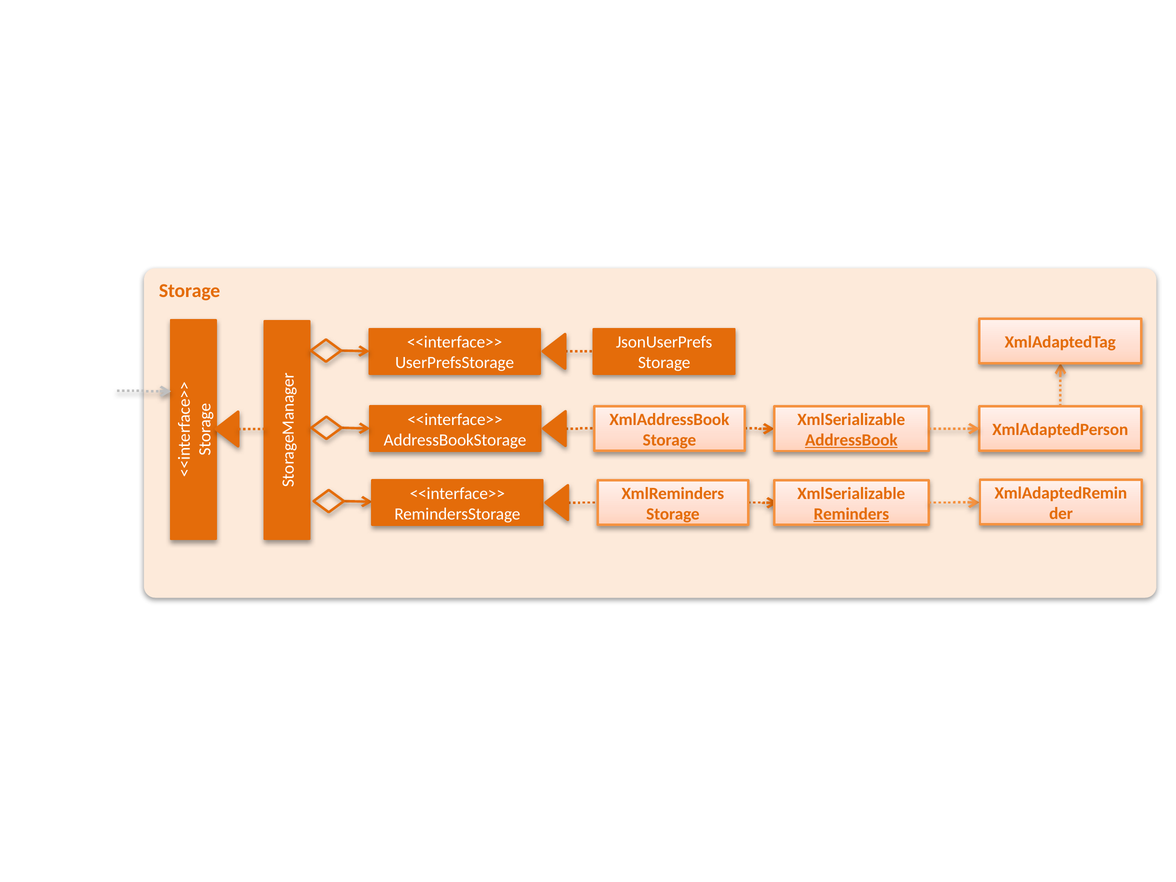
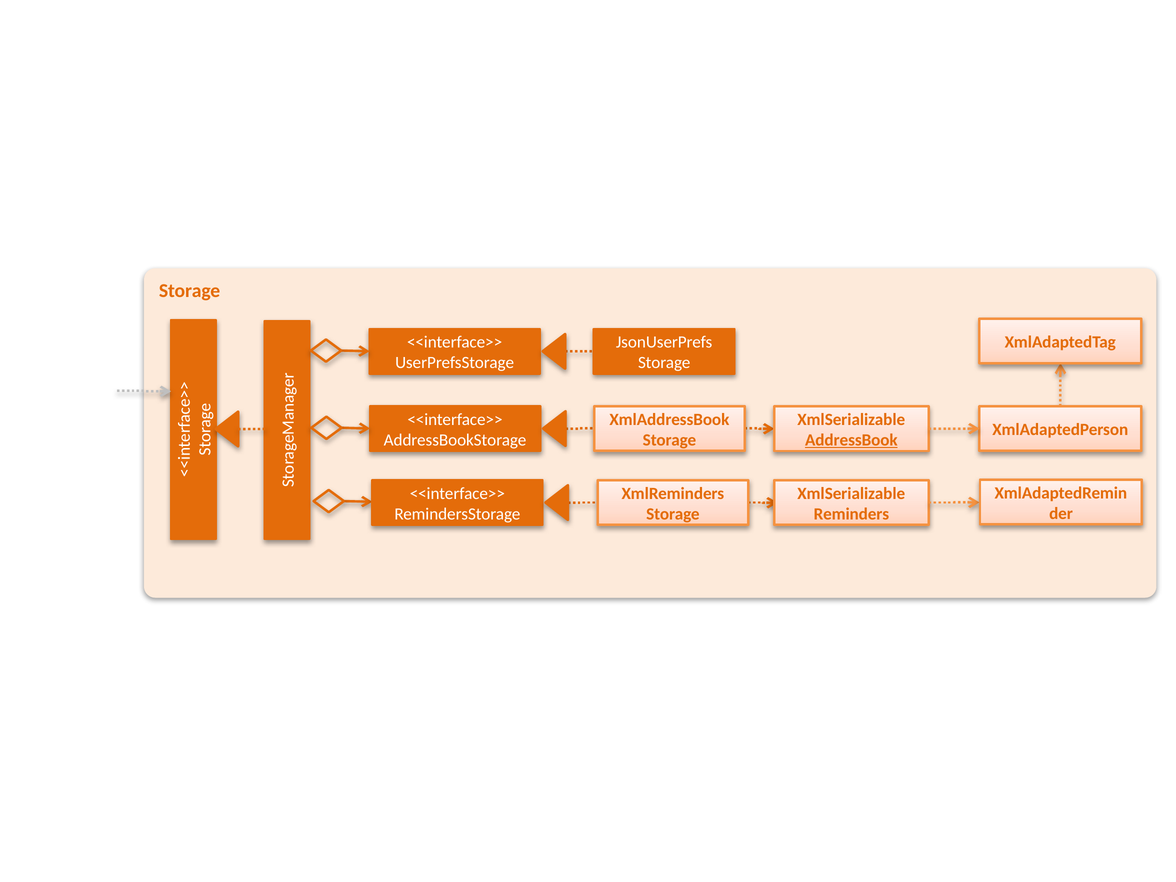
Reminders underline: present -> none (851, 514)
